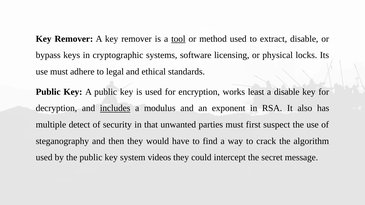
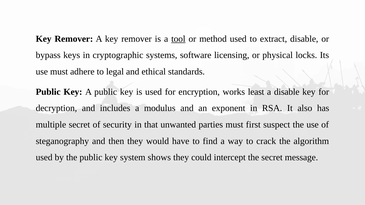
includes underline: present -> none (115, 108)
multiple detect: detect -> secret (79, 125)
videos: videos -> shows (159, 158)
